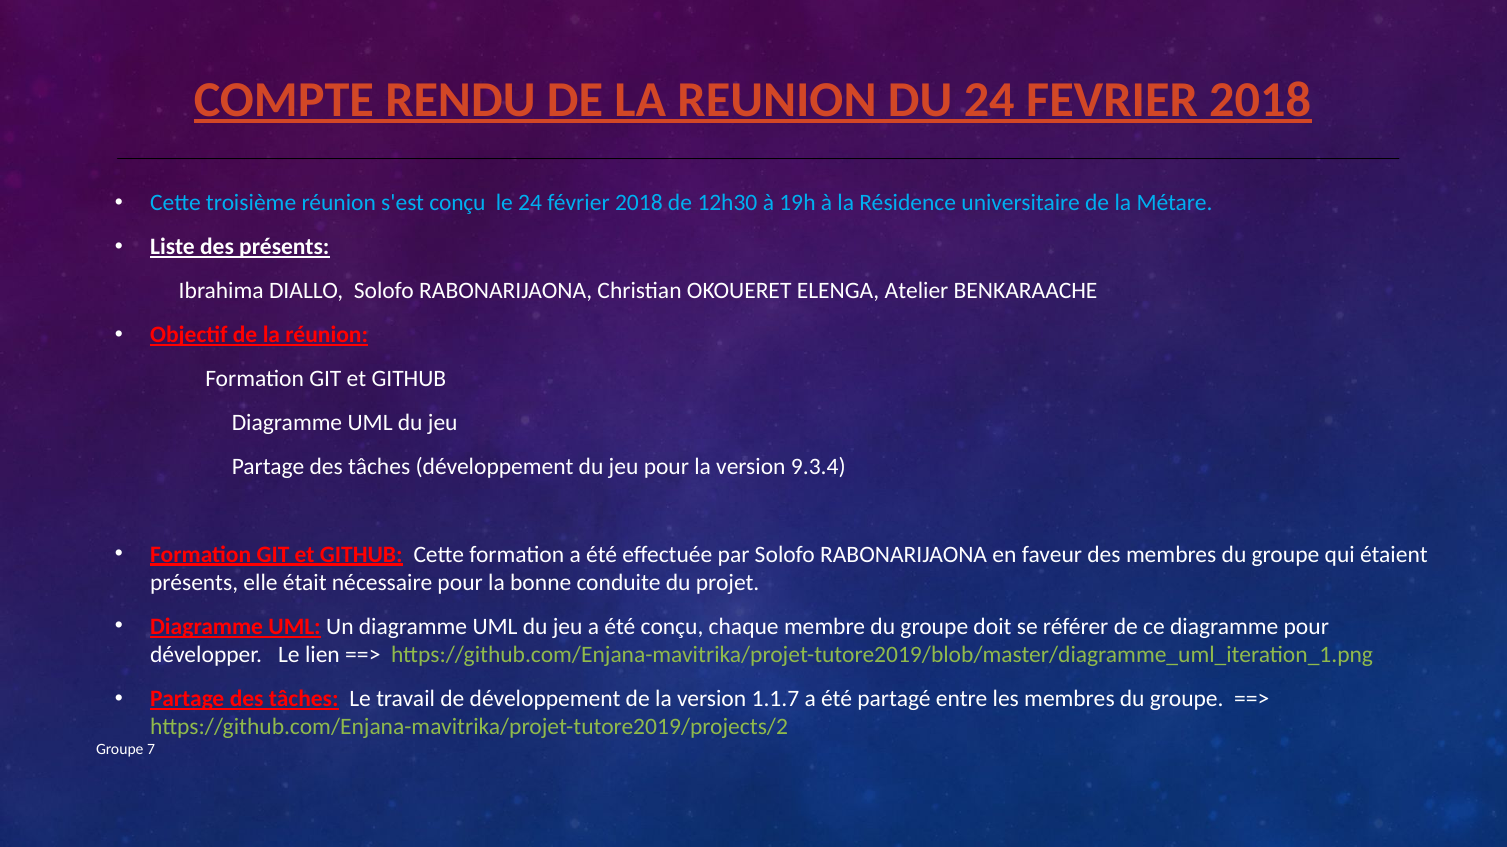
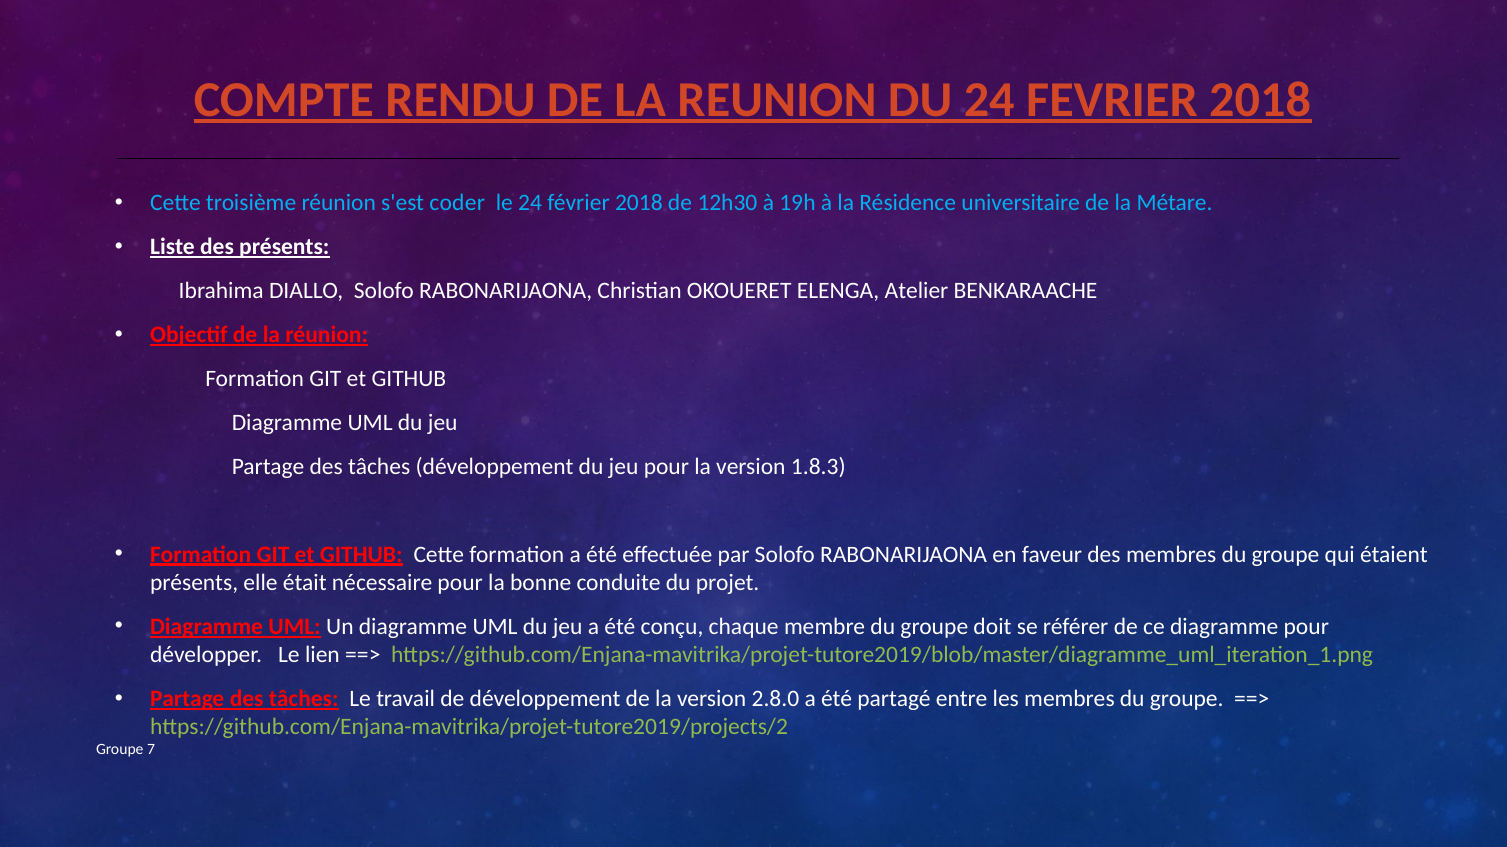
s'est conçu: conçu -> coder (457, 203)
9.3.4: 9.3.4 -> 1.8.3 (818, 467)
1.1.7: 1.1.7 -> 2.8.0 (775, 699)
